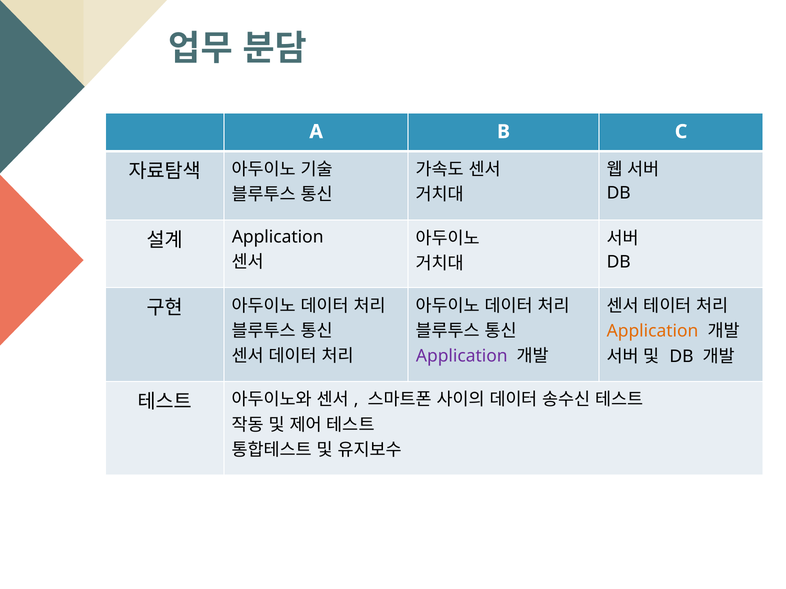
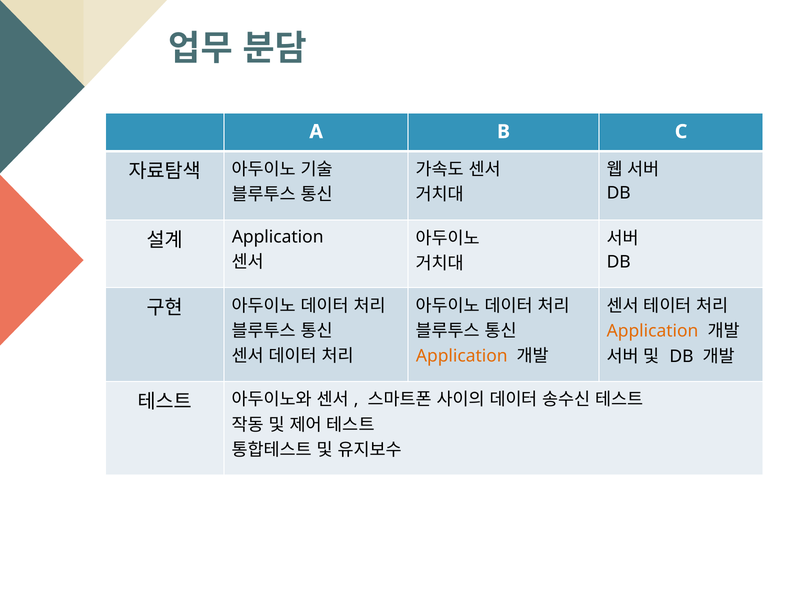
Application colour: purple -> orange (462, 356)
